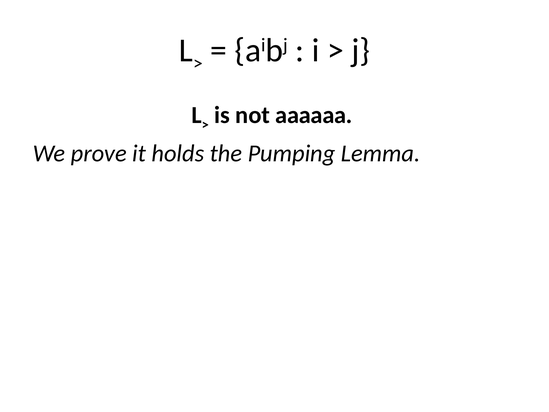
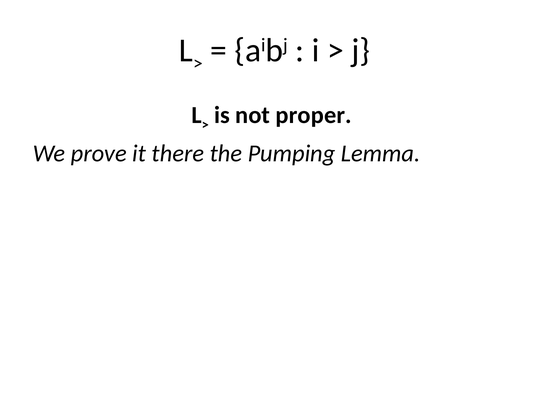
aaaaaa: aaaaaa -> proper (314, 115)
holds: holds -> there (178, 153)
